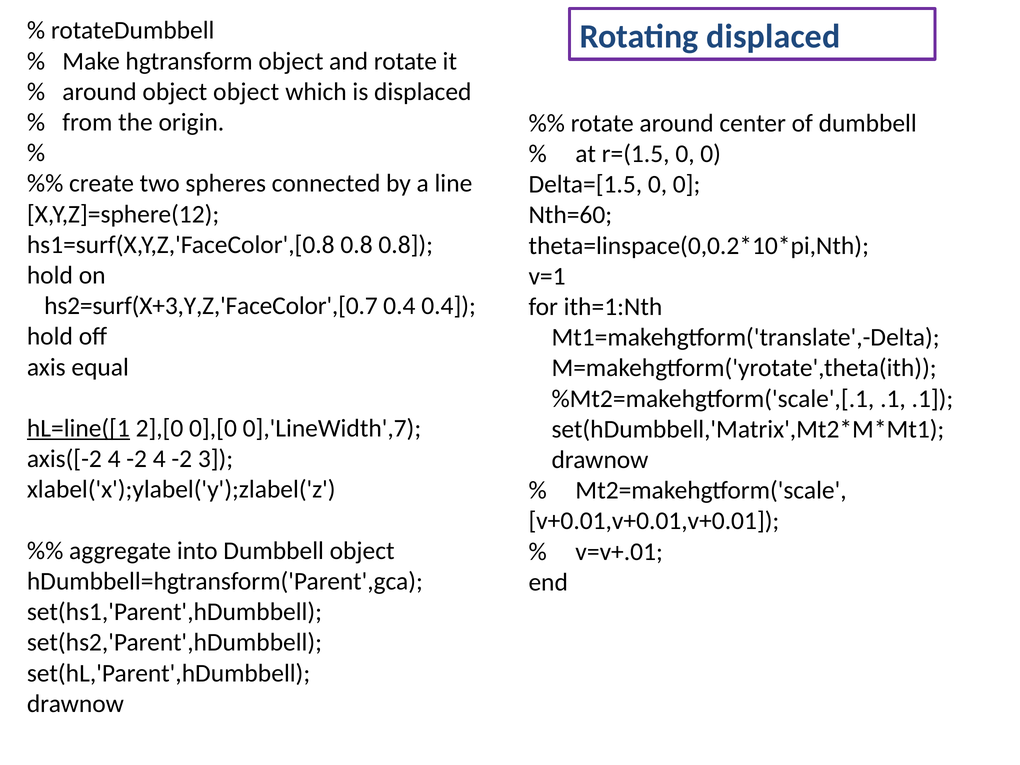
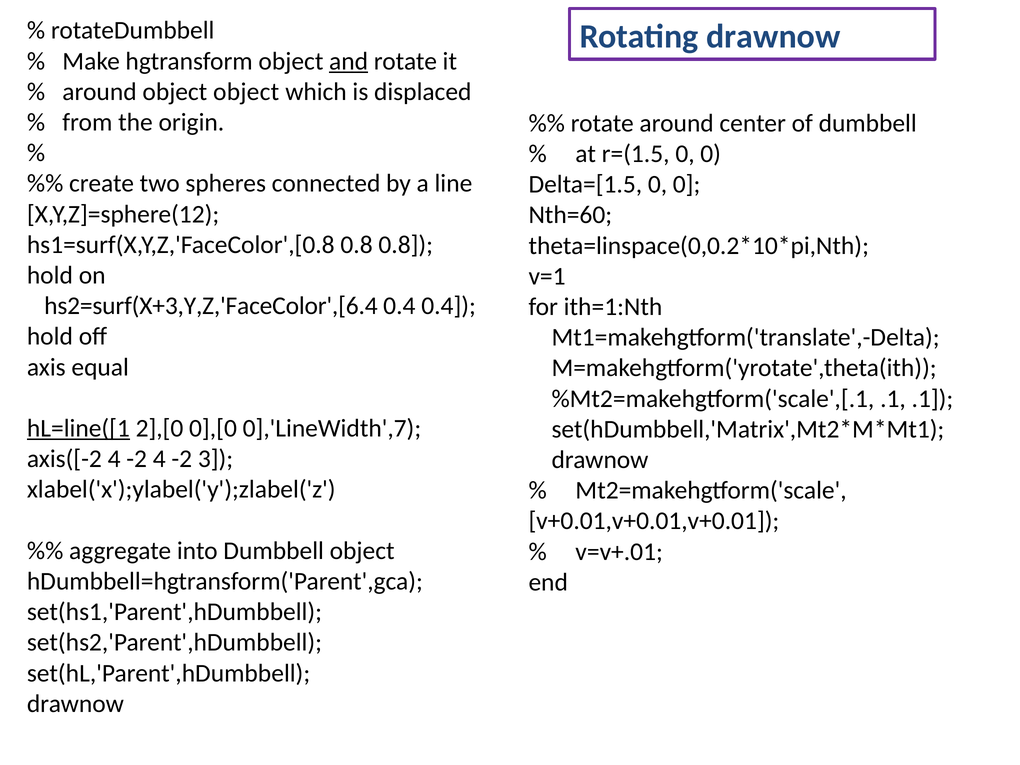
Rotating displaced: displaced -> drawnow (773, 36)
and underline: none -> present (349, 61)
hs2=surf(X+3,Y,Z,'FaceColor',[0.7: hs2=surf(X+3,Y,Z,'FaceColor',[0.7 -> hs2=surf(X+3,Y,Z,'FaceColor',[6.4 (211, 306)
